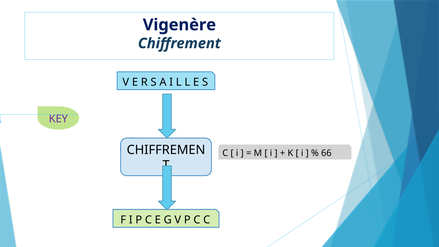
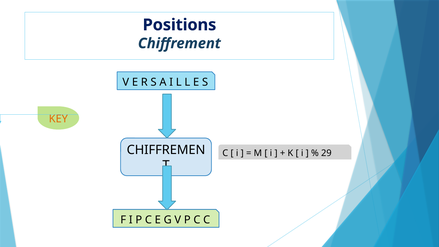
Vigenère: Vigenère -> Positions (179, 25)
KEY colour: purple -> orange (58, 119)
66: 66 -> 29 (326, 153)
